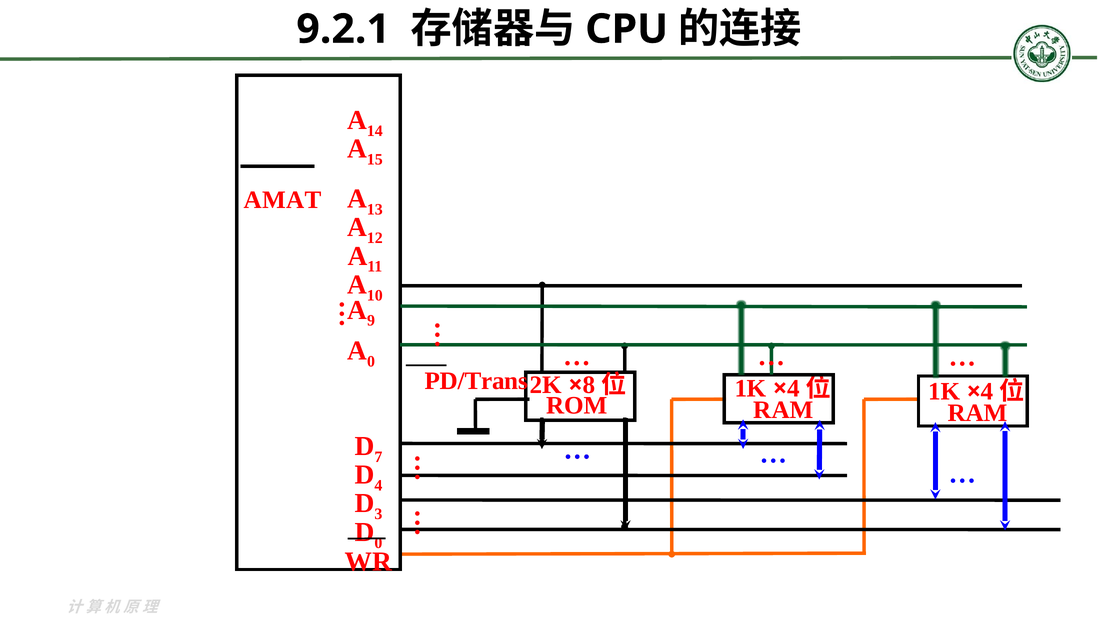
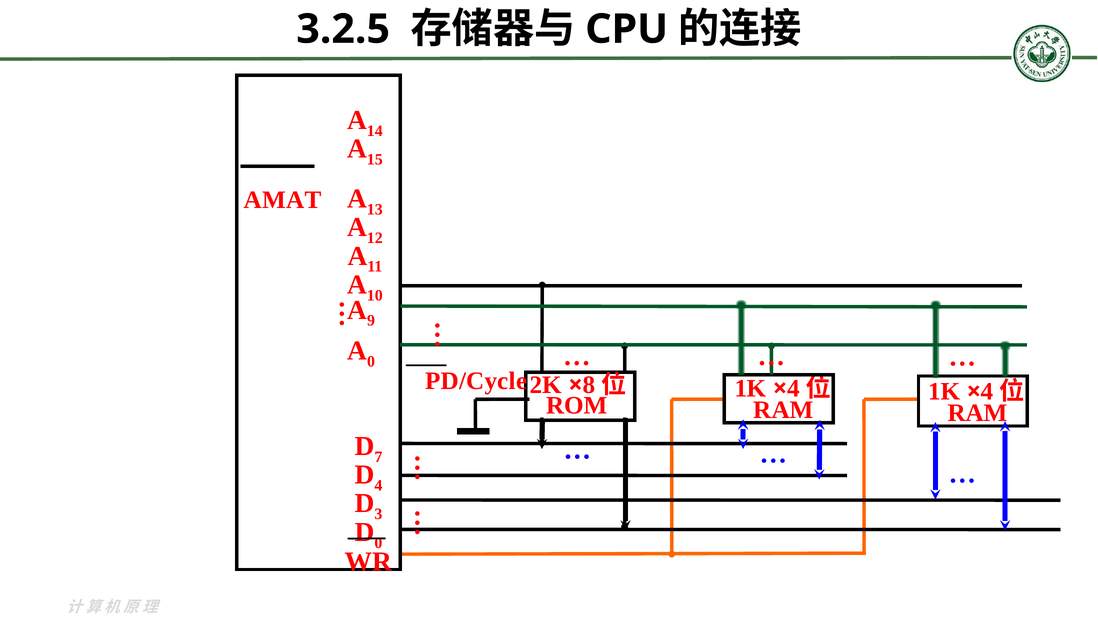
9.2.1: 9.2.1 -> 3.2.5 (343, 29)
PD/Trans: PD/Trans -> PD/Cycle (476, 381)
